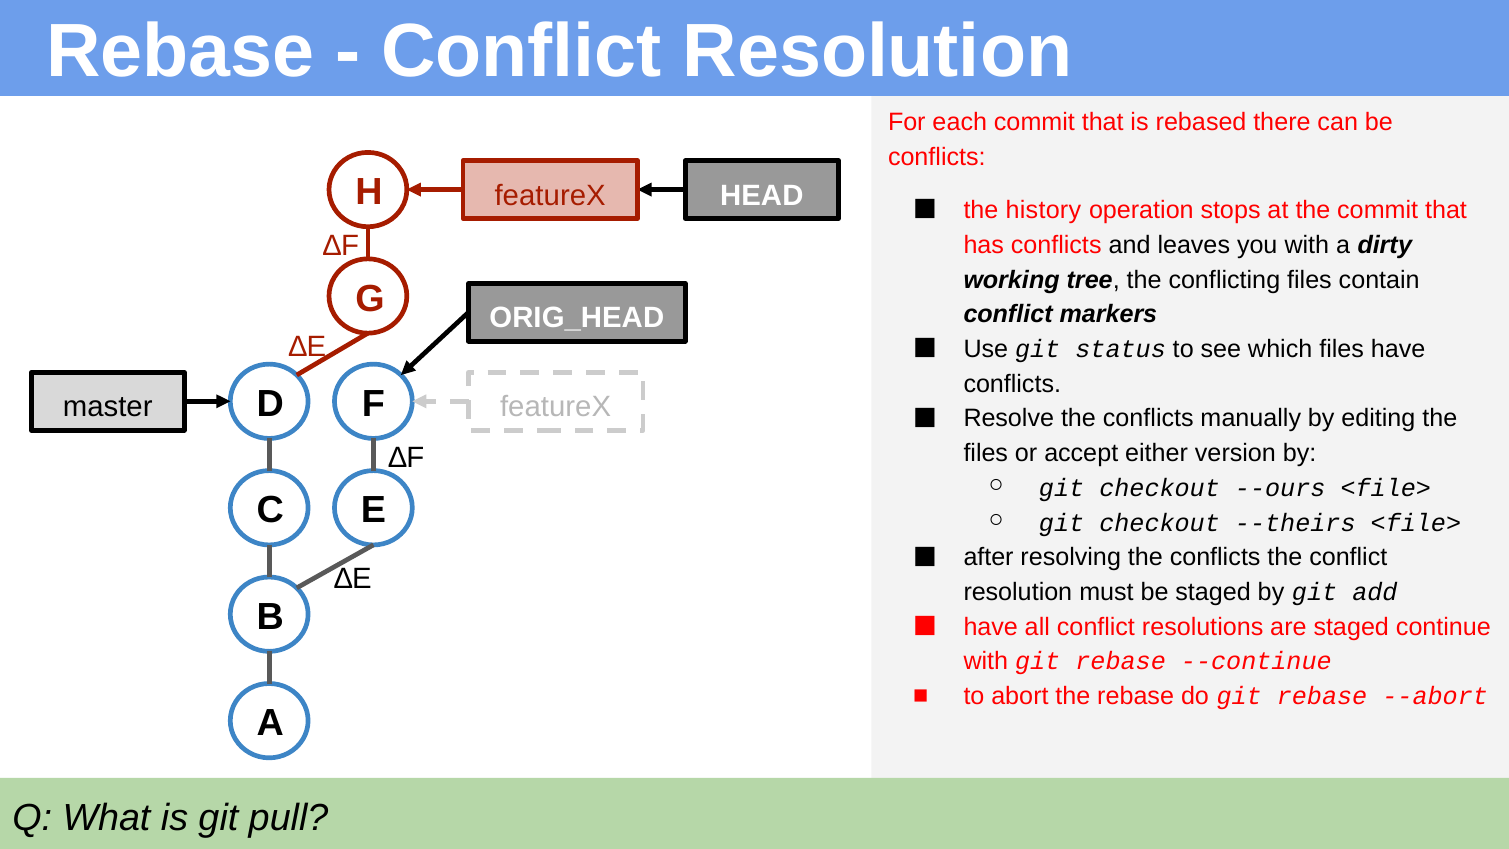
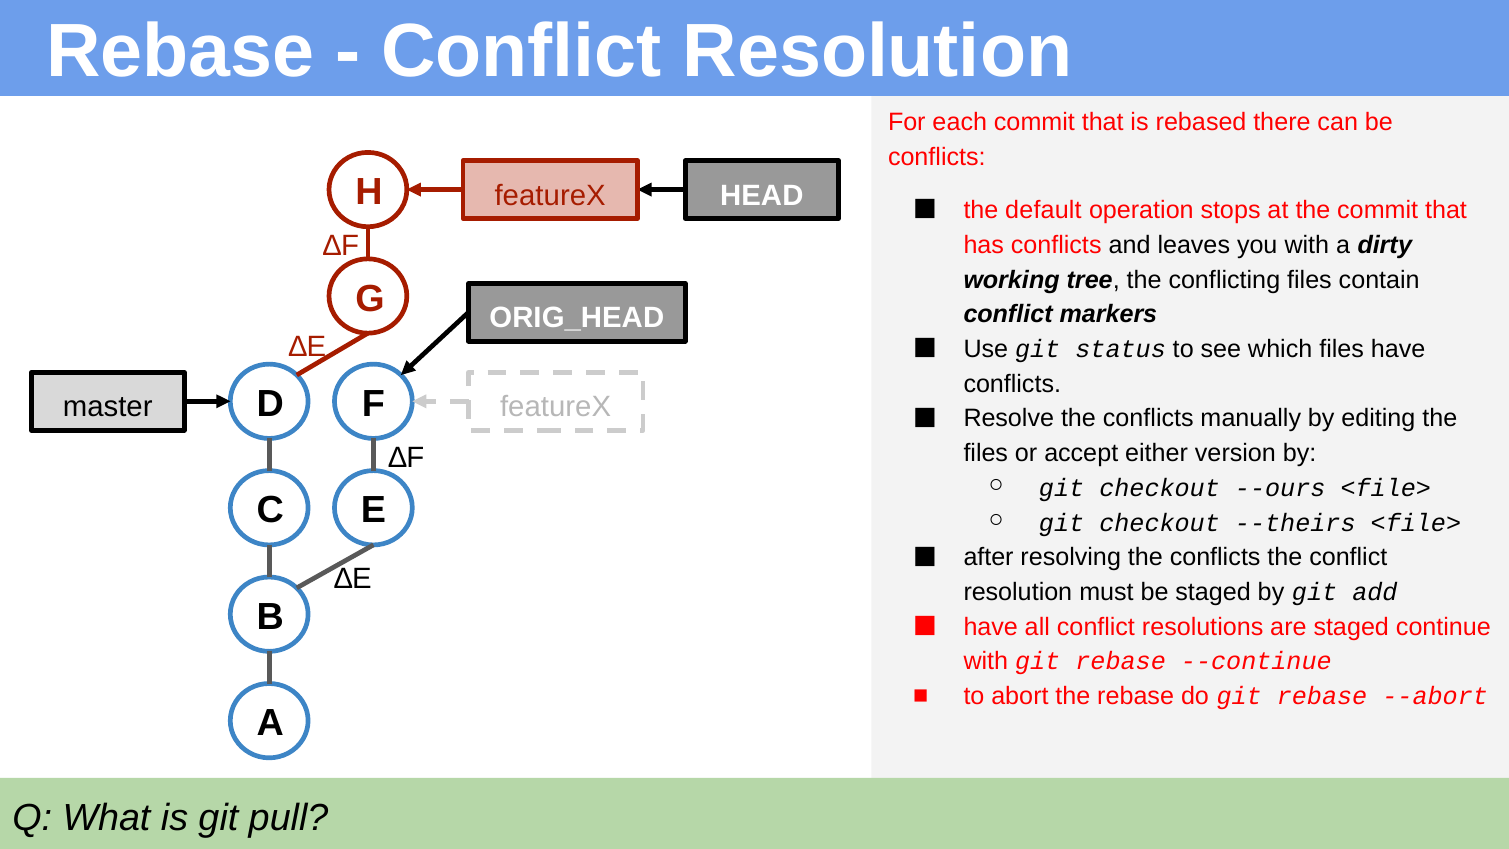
history: history -> default (1043, 210)
